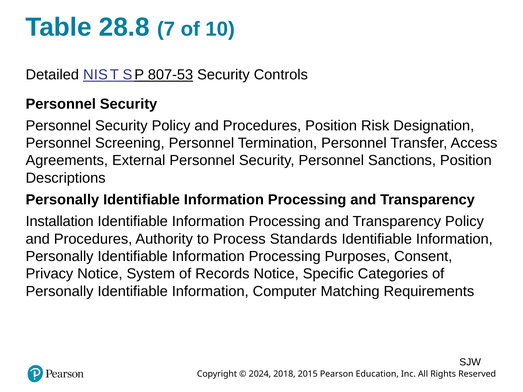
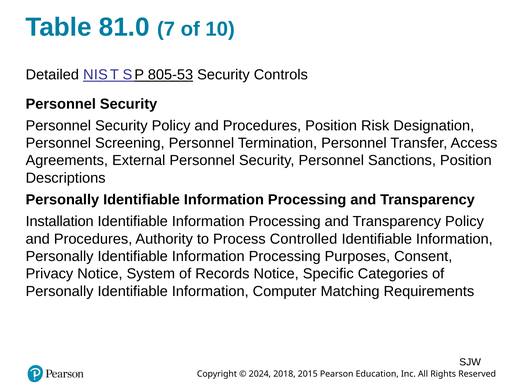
28.8: 28.8 -> 81.0 (124, 27)
807-53: 807-53 -> 805-53 (170, 75)
Standards: Standards -> Controlled (304, 239)
